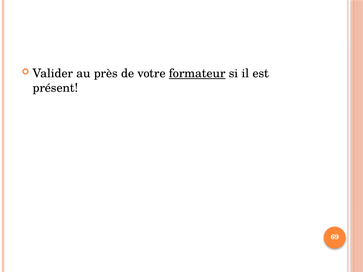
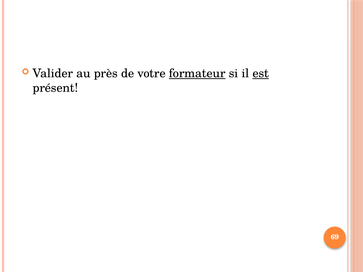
est underline: none -> present (261, 73)
